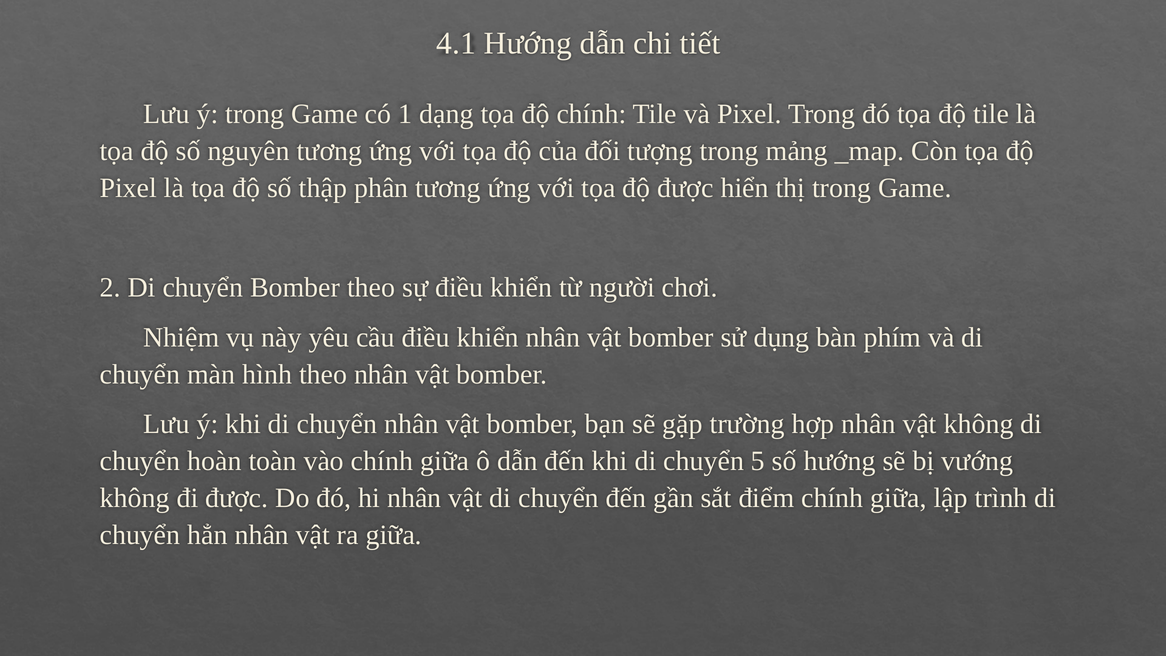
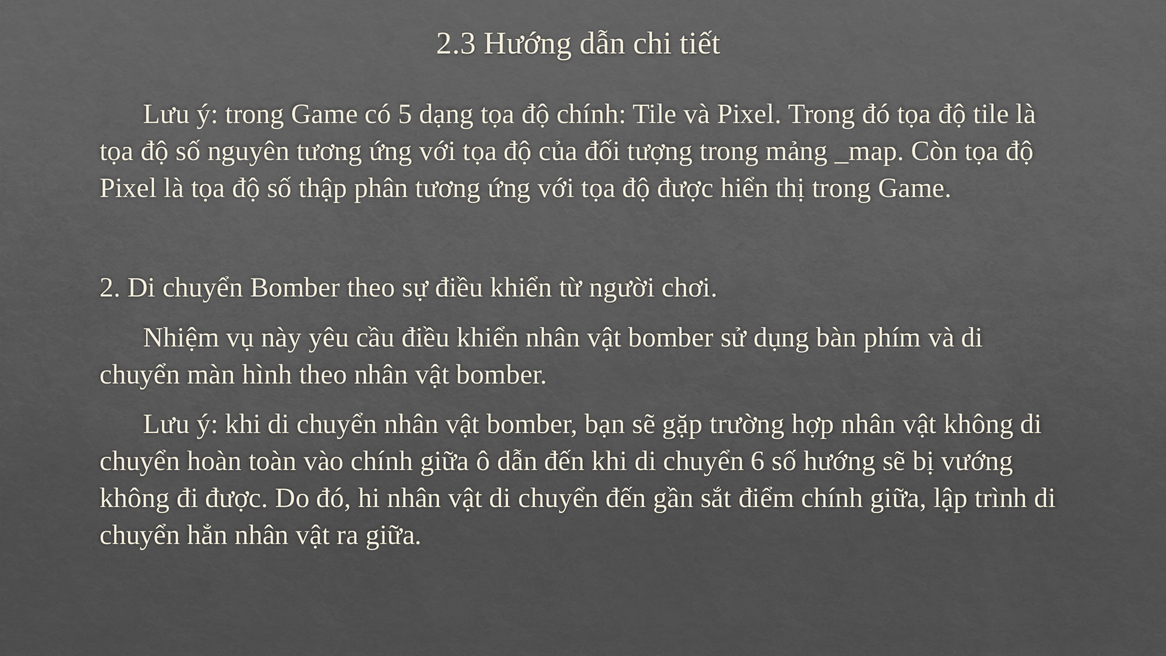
4.1: 4.1 -> 2.3 (456, 44)
1: 1 -> 5 (405, 114)
5: 5 -> 6 (758, 461)
